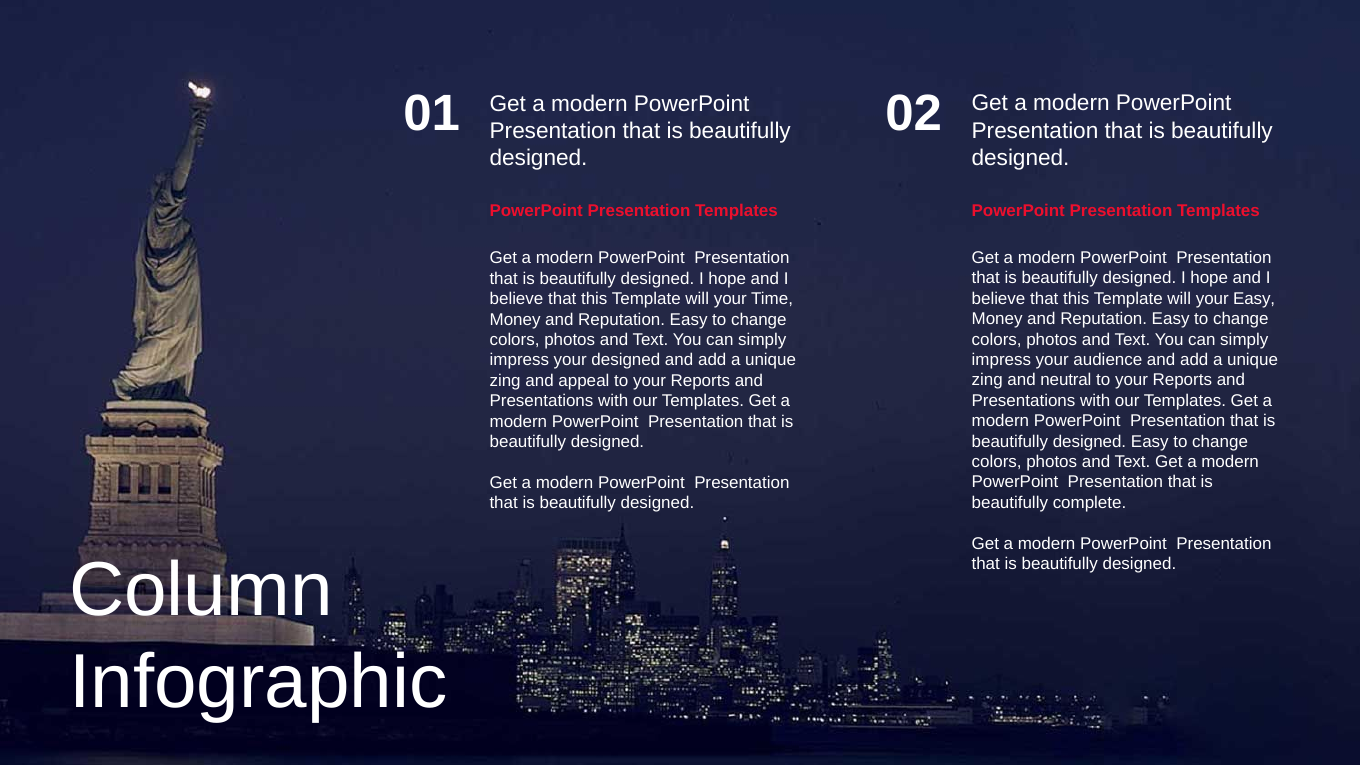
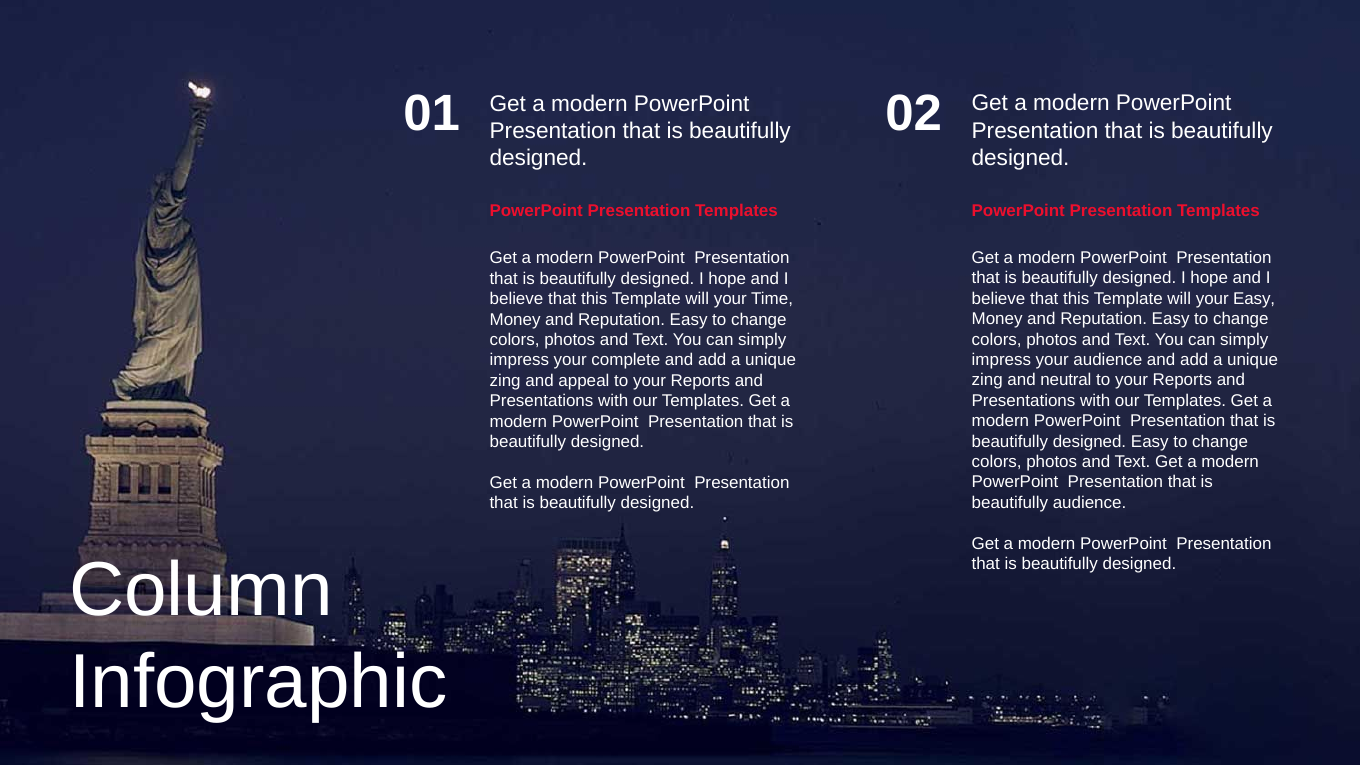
your designed: designed -> complete (626, 360)
beautifully complete: complete -> audience (1089, 503)
